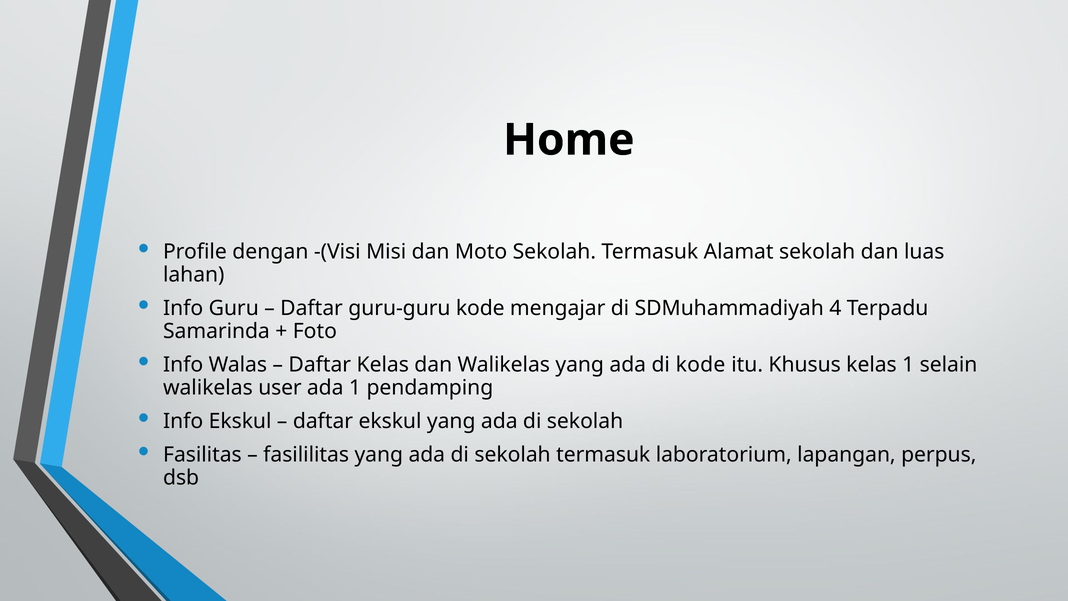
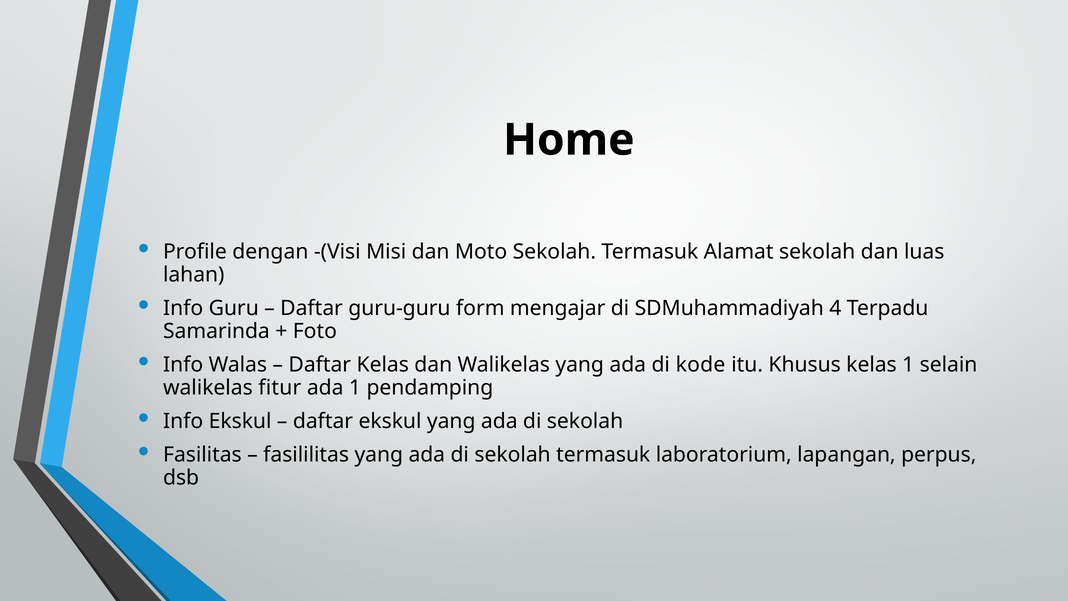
guru-guru kode: kode -> form (480, 308)
user: user -> fitur (280, 387)
